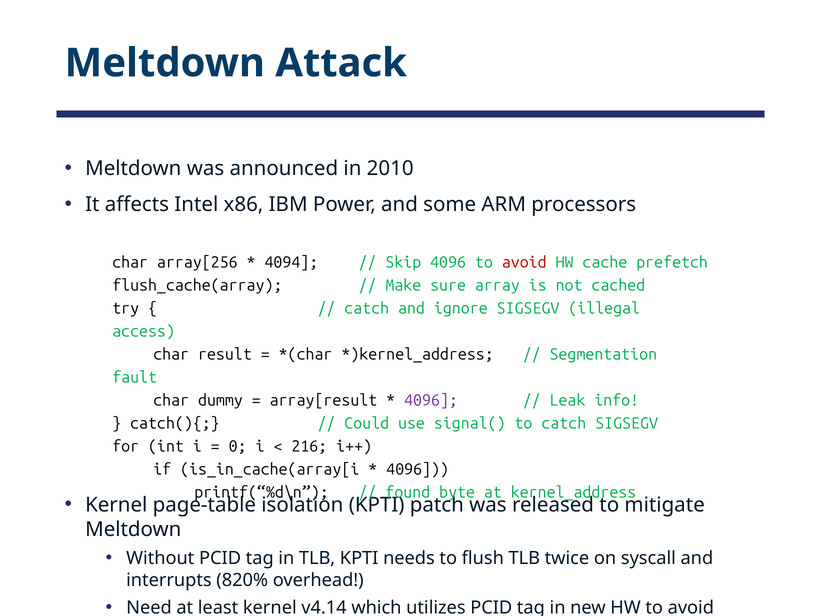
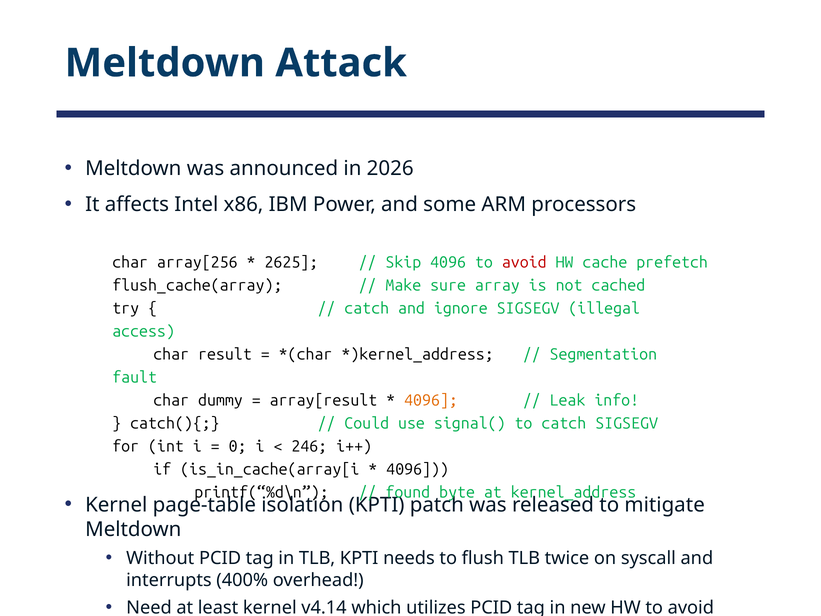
2010: 2010 -> 2026 (390, 168)
4094: 4094 -> 2625 (291, 262)
4096 colour: purple -> orange (431, 400)
216: 216 -> 246 (309, 446)
820%: 820% -> 400% (242, 580)
